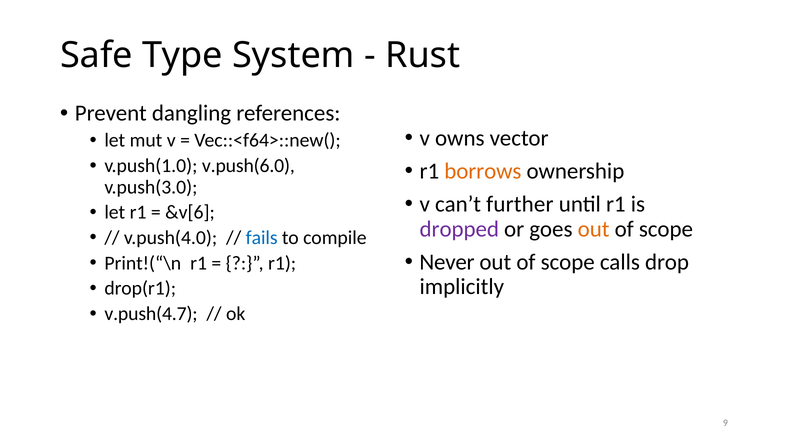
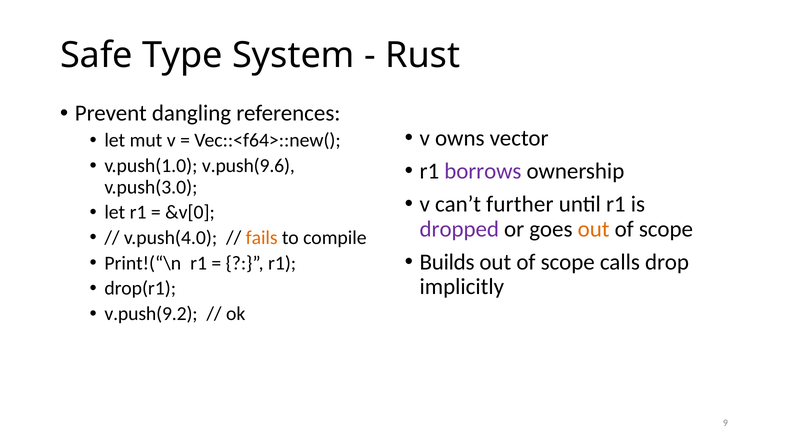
v.push(6.0: v.push(6.0 -> v.push(9.6 (248, 166)
borrows colour: orange -> purple (483, 171)
&v[6: &v[6 -> &v[0 (190, 213)
fails colour: blue -> orange (262, 238)
Never: Never -> Builds (447, 262)
v.push(4.7: v.push(4.7 -> v.push(9.2 (151, 314)
